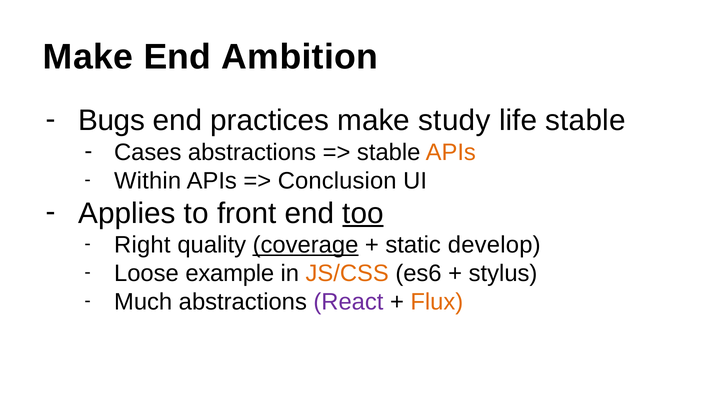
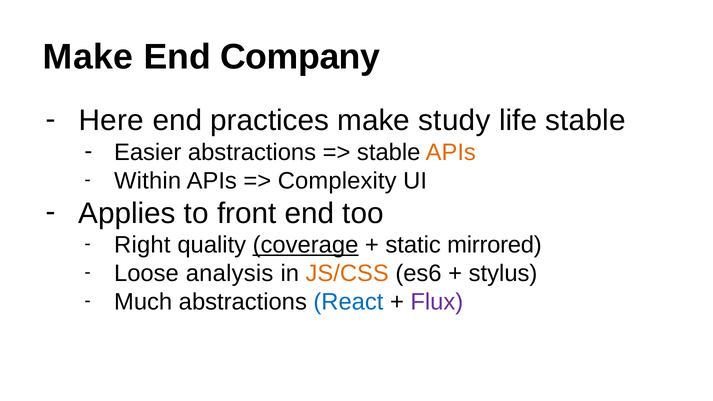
Ambition: Ambition -> Company (300, 57)
Bugs: Bugs -> Here (111, 121)
Cases: Cases -> Easier (148, 152)
Conclusion: Conclusion -> Complexity (337, 181)
too underline: present -> none (363, 213)
develop: develop -> mirrored (494, 245)
example: example -> analysis (230, 274)
React colour: purple -> blue (348, 302)
Flux colour: orange -> purple (437, 302)
